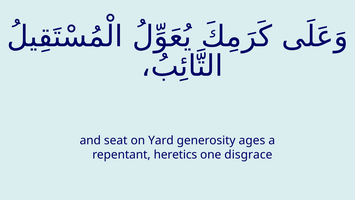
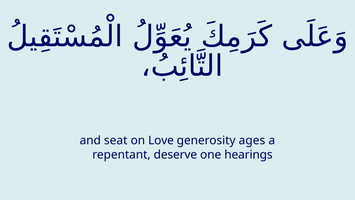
Yard: Yard -> Love (161, 140)
heretics: heretics -> deserve (175, 154)
disgrace: disgrace -> hearings (248, 154)
